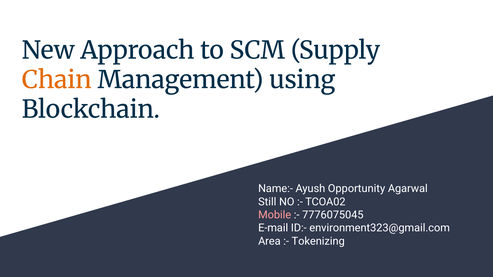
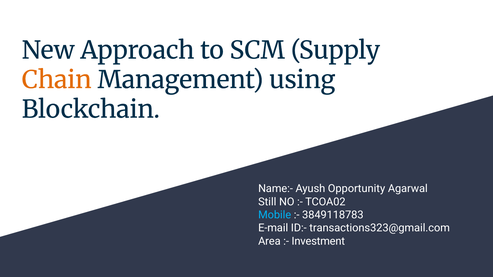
Mobile colour: pink -> light blue (275, 215)
7776075045: 7776075045 -> 3849118783 (333, 215)
environment323@gmail.com: environment323@gmail.com -> transactions323@gmail.com (380, 228)
Tokenizing: Tokenizing -> Investment (318, 241)
